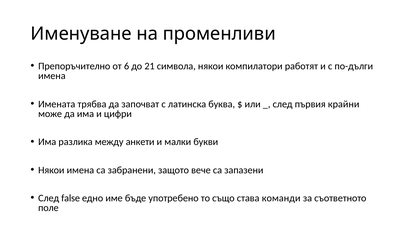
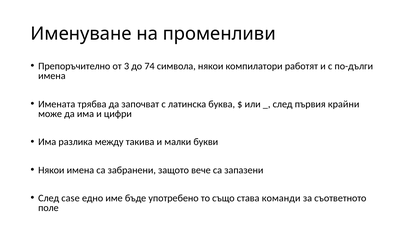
6: 6 -> 3 (127, 66)
21: 21 -> 74 (150, 66)
анкети: анкети -> такива (140, 142)
false: false -> case (71, 198)
